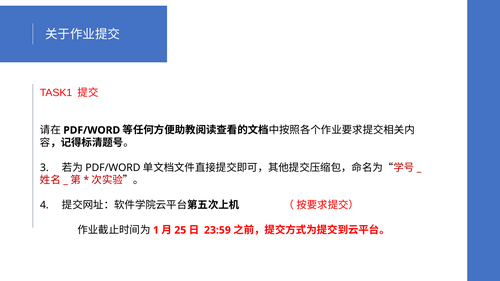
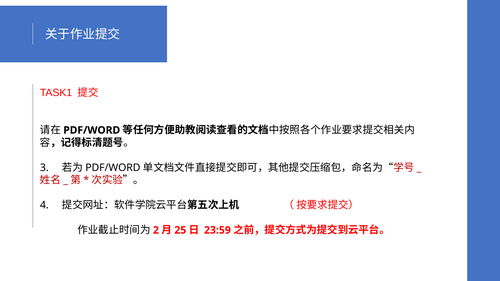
1: 1 -> 2 (156, 230)
